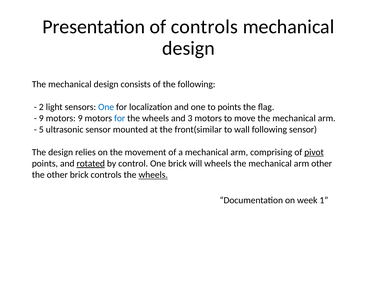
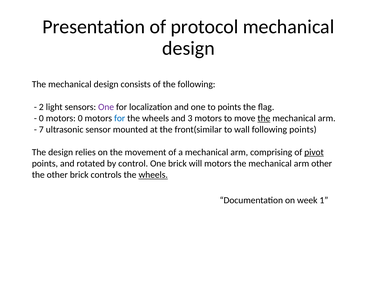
of controls: controls -> protocol (205, 27)
One colour: blue -> purple (106, 107)
9: 9 -> 0 (41, 118)
motors 9: 9 -> 0 (80, 118)
the underline: none -> present (264, 118)
5: 5 -> 7 (41, 129)
following sensor: sensor -> points (303, 129)
rotated underline: present -> none (91, 163)
will wheels: wheels -> motors (218, 163)
